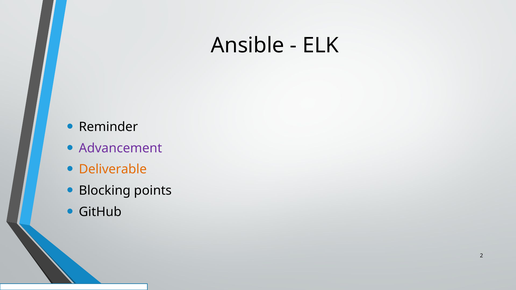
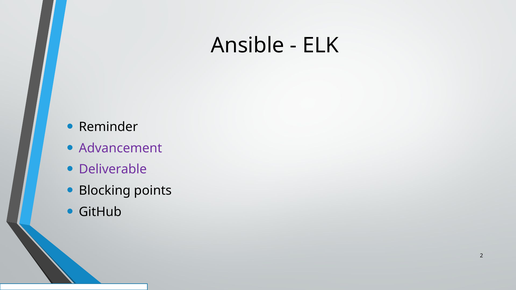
Deliverable colour: orange -> purple (113, 170)
